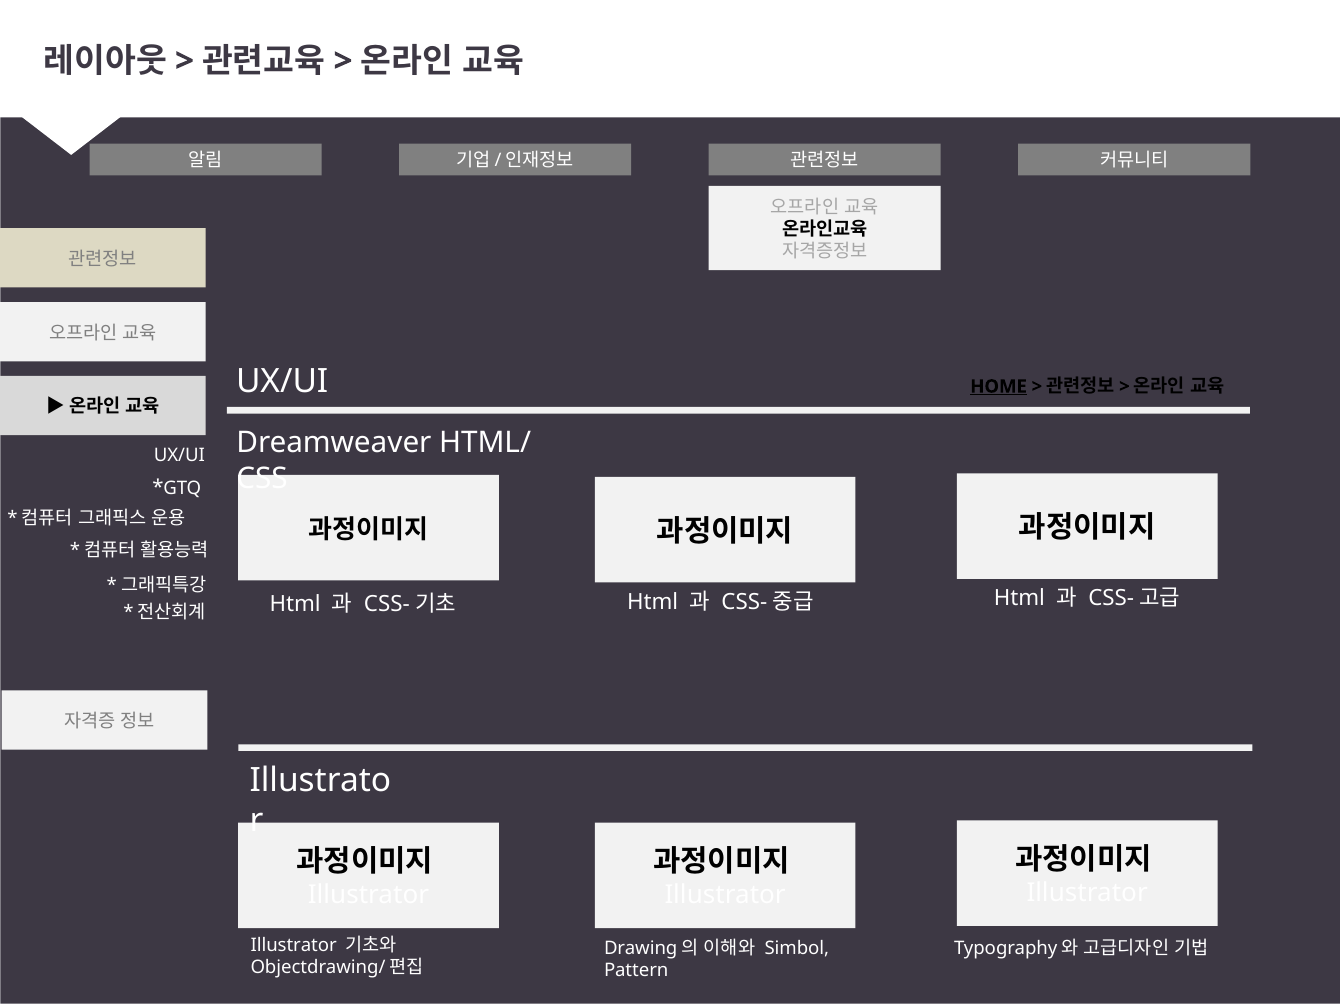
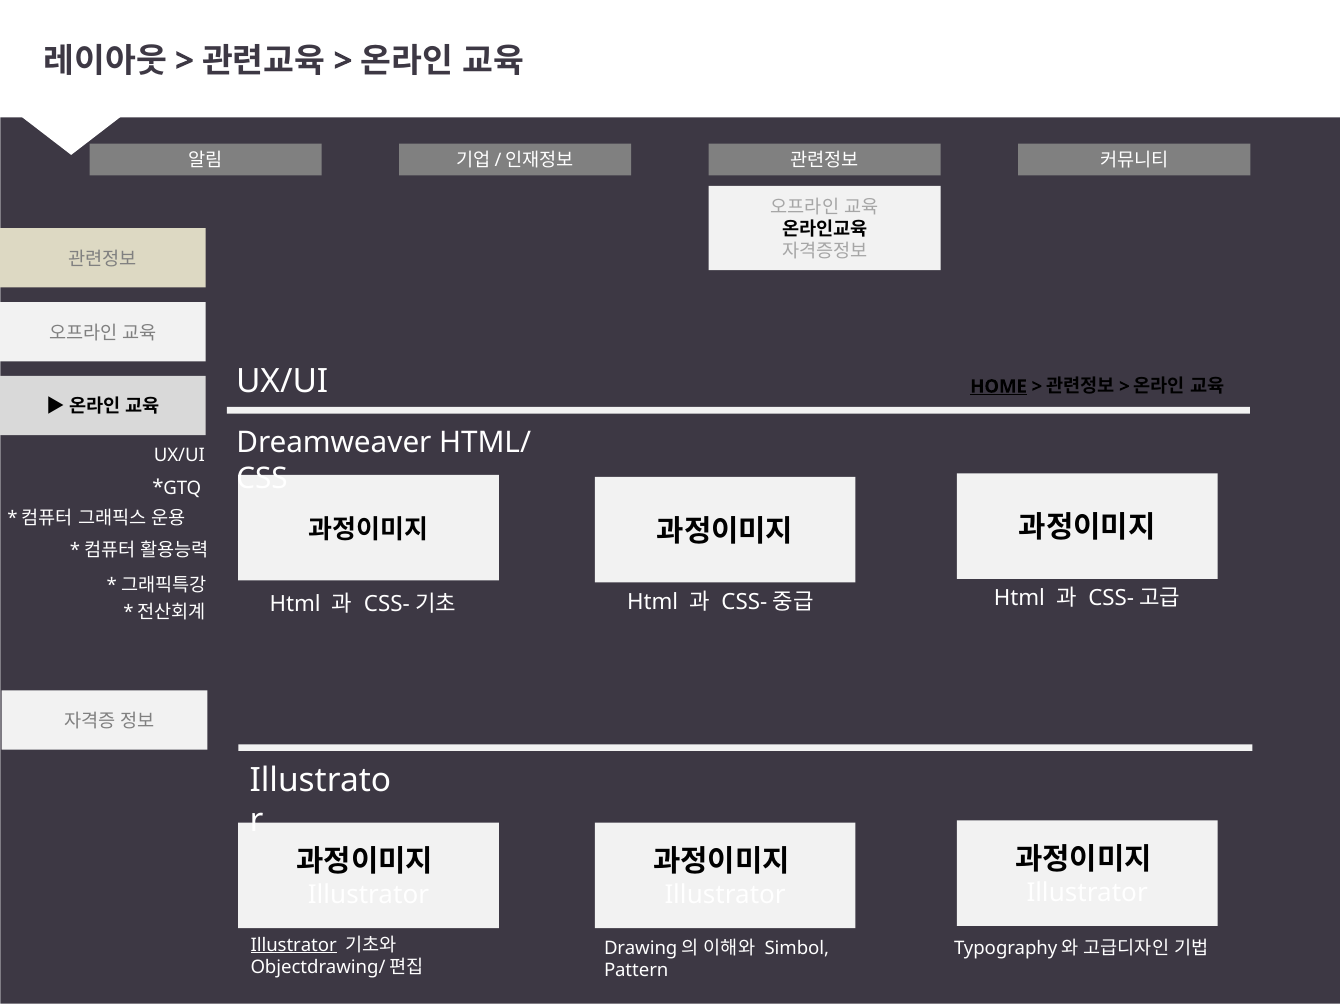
Illustrator underline: none -> present (294, 945)
